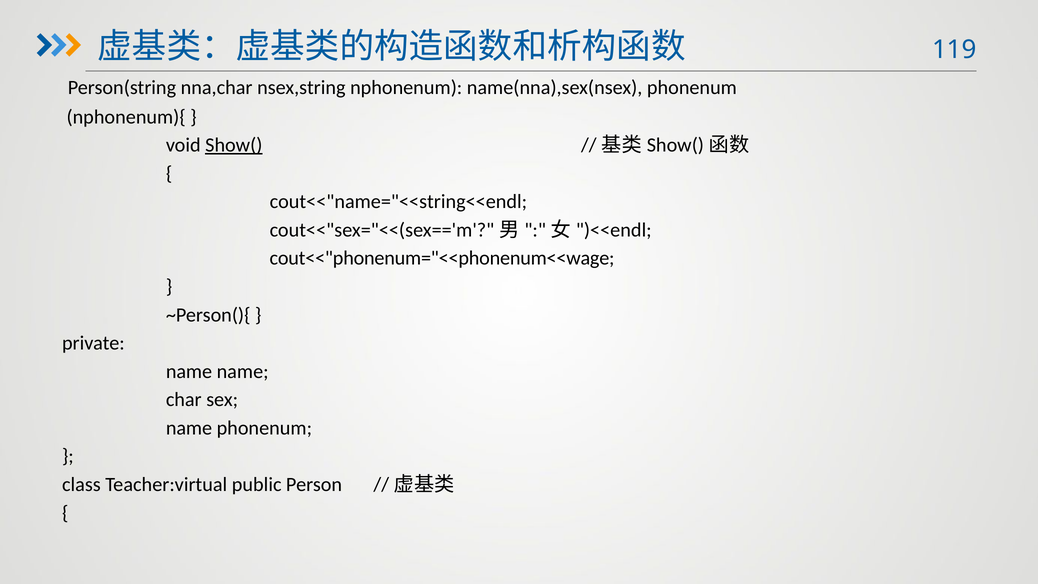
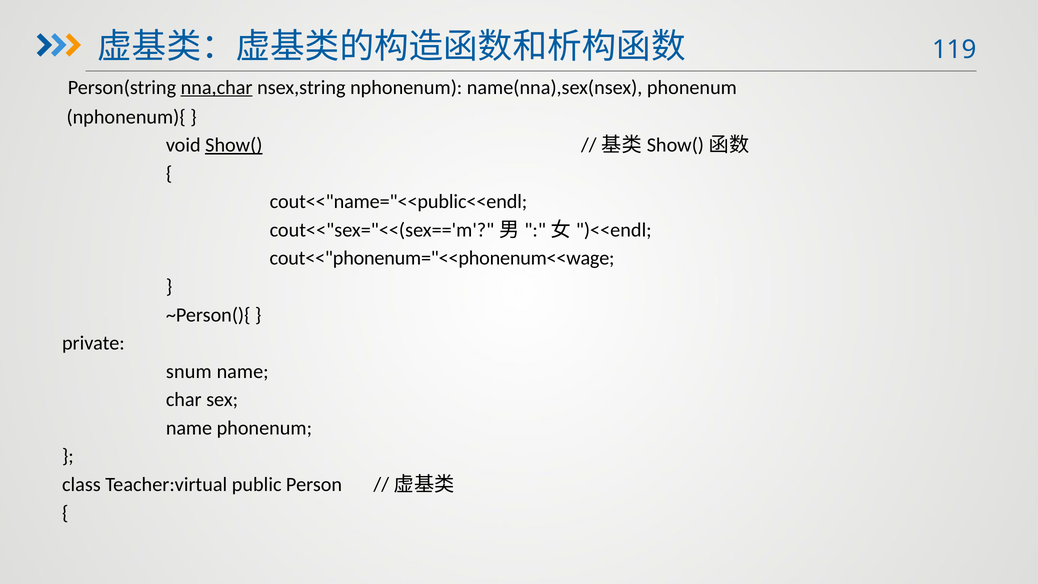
nna,char underline: none -> present (217, 87)
cout<<"name="<<string<<endl: cout<<"name="<<string<<endl -> cout<<"name="<<public<<endl (398, 202)
name: name -> snum (189, 371)
